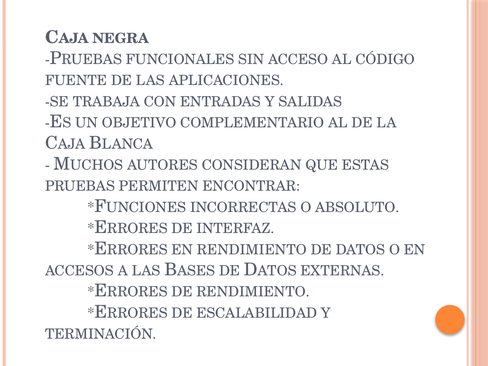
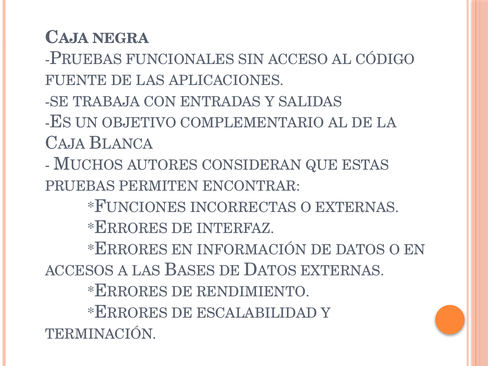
O ABSOLUTO: ABSOLUTO -> EXTERNAS (357, 207)
EN RENDIMIENTO: RENDIMIENTO -> INFORMACIÓN (252, 250)
